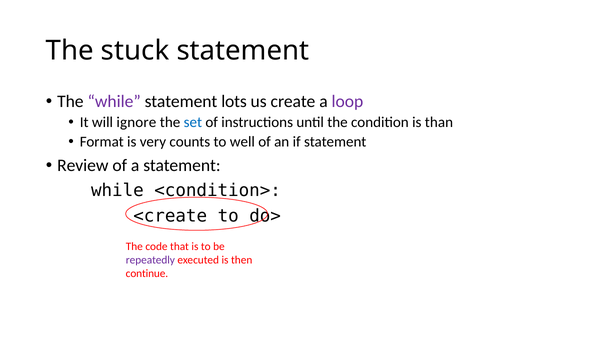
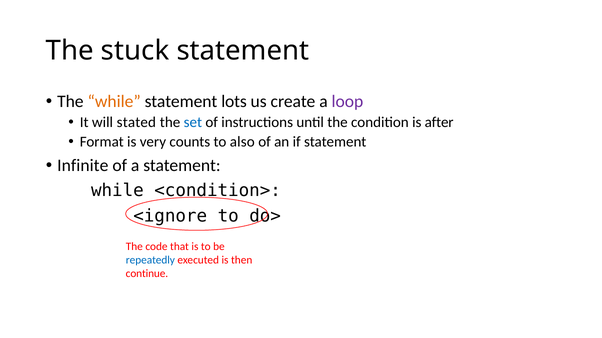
while colour: purple -> orange (114, 102)
ignore: ignore -> stated (136, 123)
than: than -> after (439, 123)
well: well -> also (242, 142)
Review: Review -> Infinite (83, 166)
<create: <create -> <ignore (170, 216)
repeatedly colour: purple -> blue (150, 261)
